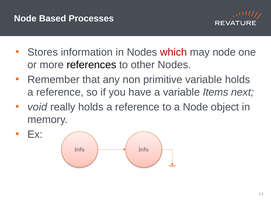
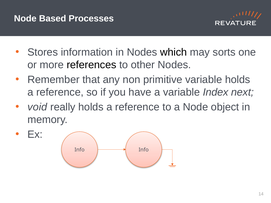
which colour: red -> black (174, 52)
may node: node -> sorts (224, 52)
Items: Items -> Index (216, 92)
